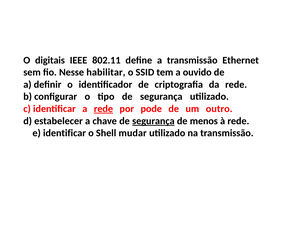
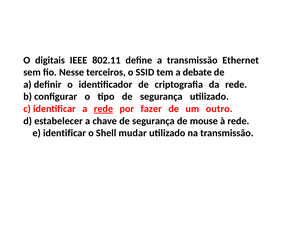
habilitar: habilitar -> terceiros (106, 72)
ouvido: ouvido -> debate (197, 72)
pode: pode -> fazer (151, 109)
segurança underline: present -> none (153, 121)
menos: menos -> mouse (204, 121)
